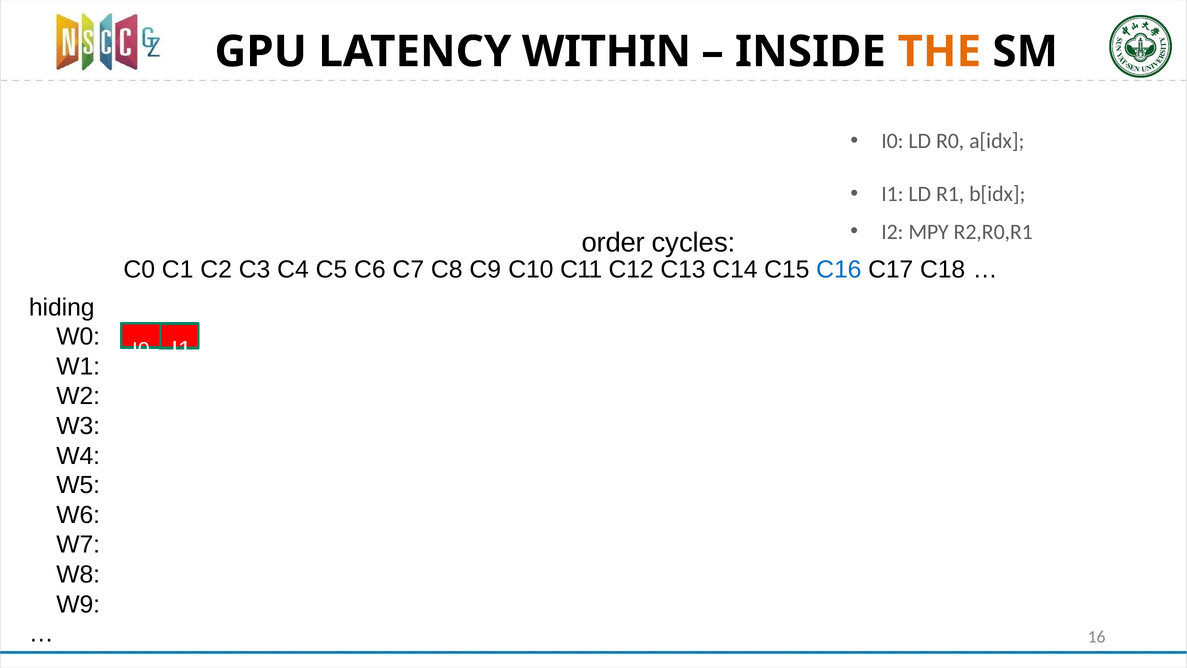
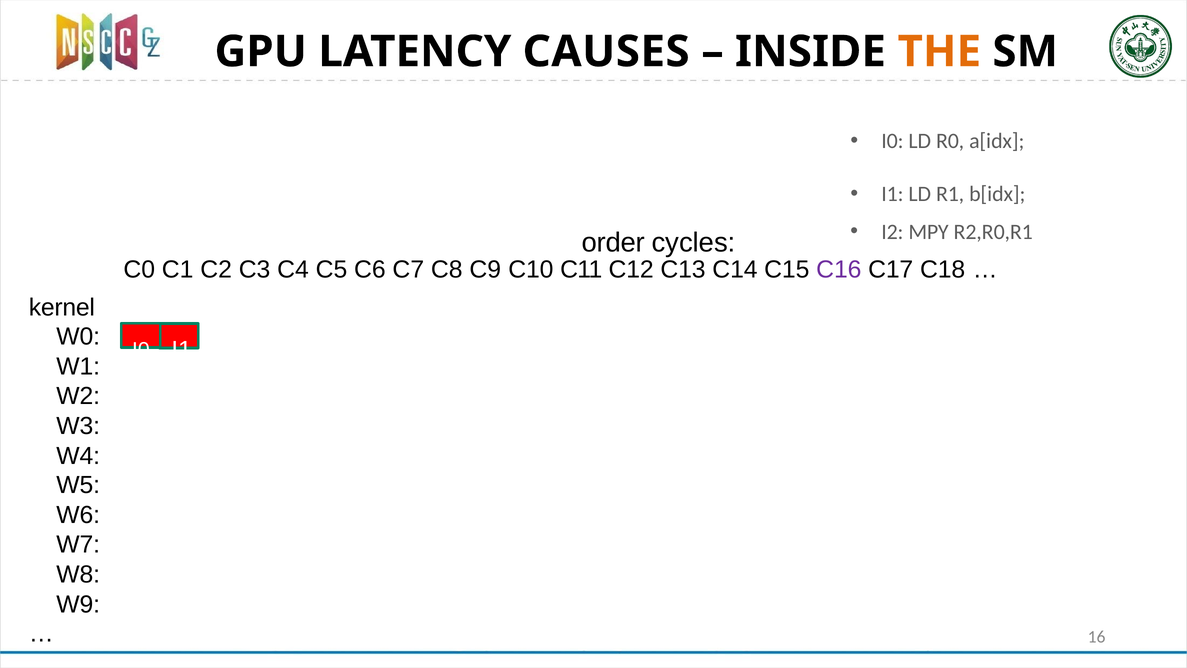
WITHIN: WITHIN -> CAUSES (606, 52)
C16 colour: blue -> purple (839, 269)
hiding: hiding -> kernel (62, 307)
